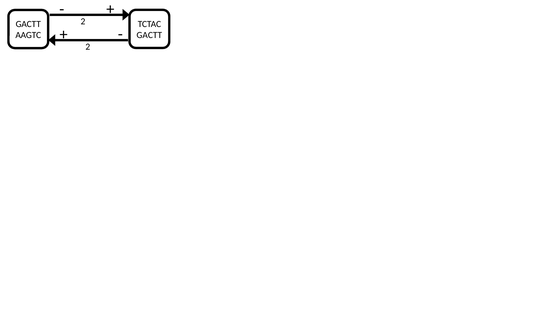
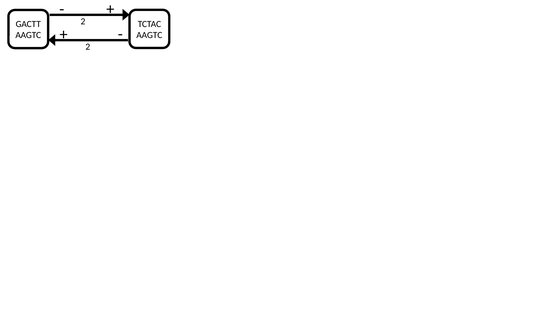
GACTT: GACTT -> AAGTC (149, 35)
